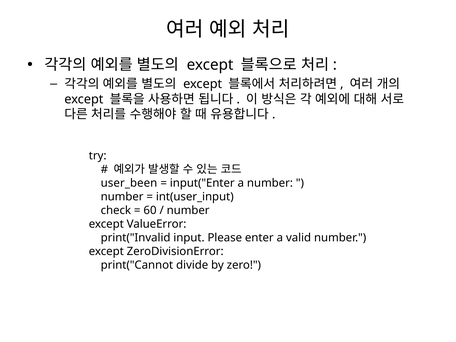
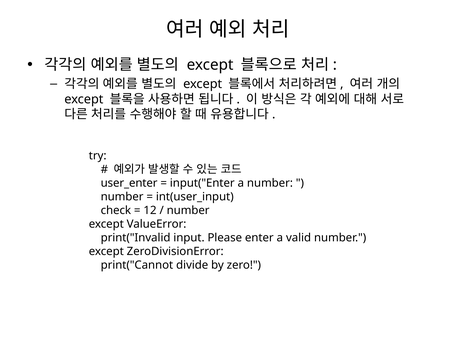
user_been: user_been -> user_enter (129, 183)
60: 60 -> 12 (150, 210)
